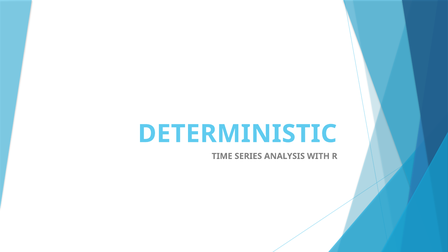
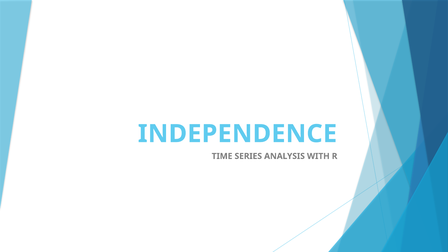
DETERMINISTIC: DETERMINISTIC -> INDEPENDENCE (237, 134)
